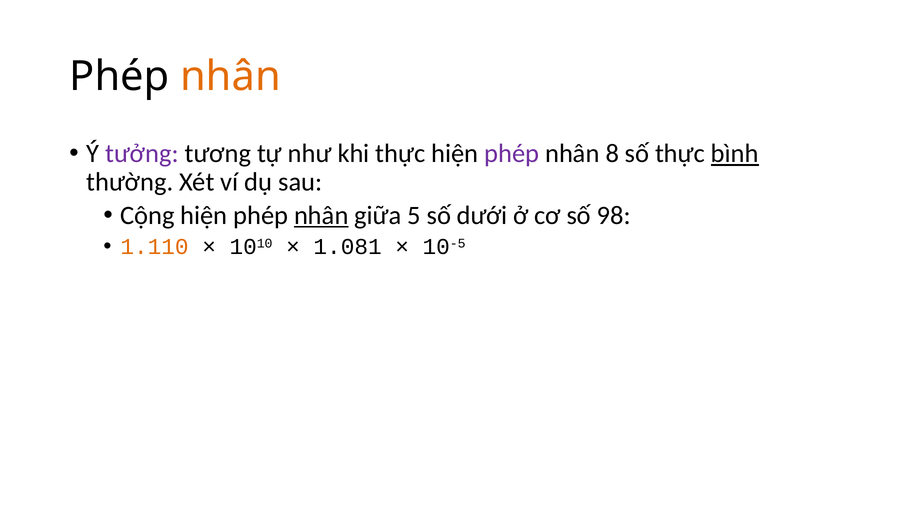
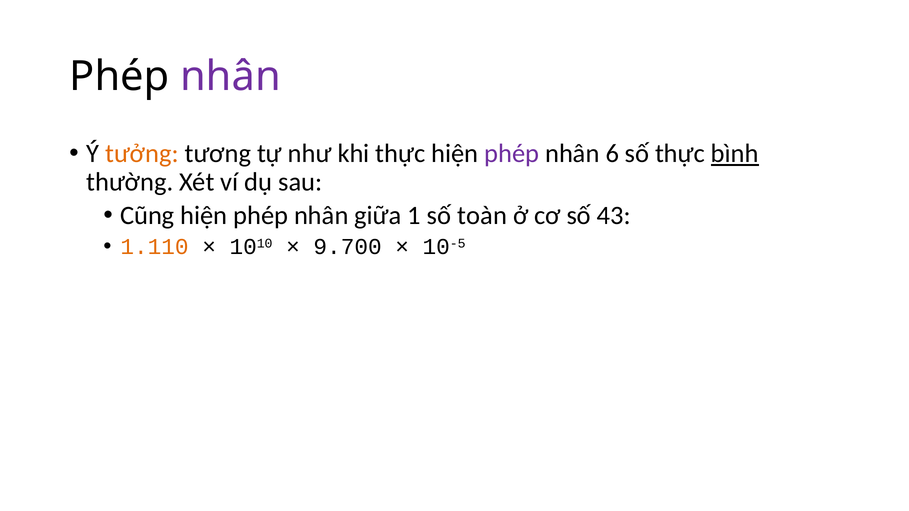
nhân colour: orange -> purple (230, 76)
tưởng colour: purple -> orange (142, 154)
8: 8 -> 6 (612, 154)
Cộng: Cộng -> Cũng (147, 216)
nhân underline: present -> none (321, 216)
5: 5 -> 1 (414, 216)
dưới: dưới -> toàn (482, 216)
98: 98 -> 43 (614, 216)
1.081: 1.081 -> 9.700 (348, 247)
